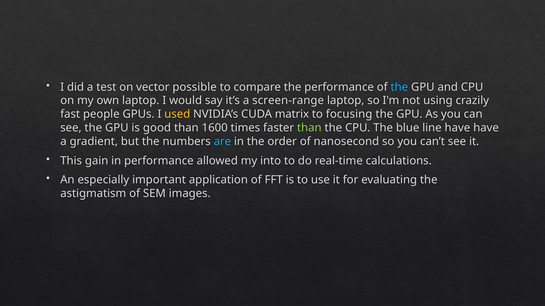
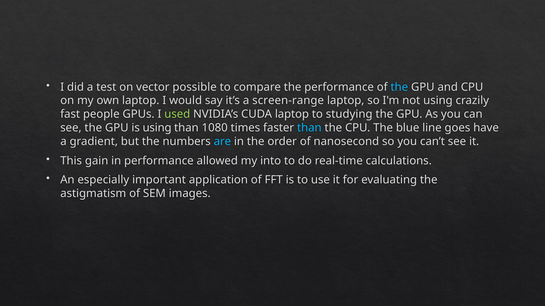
used colour: yellow -> light green (177, 114)
CUDA matrix: matrix -> laptop (292, 114)
focusing: focusing -> studying (349, 114)
is good: good -> using (157, 128)
1600: 1600 -> 1080 (215, 128)
than colour: light green -> light blue (309, 128)
line have: have -> goes (457, 128)
